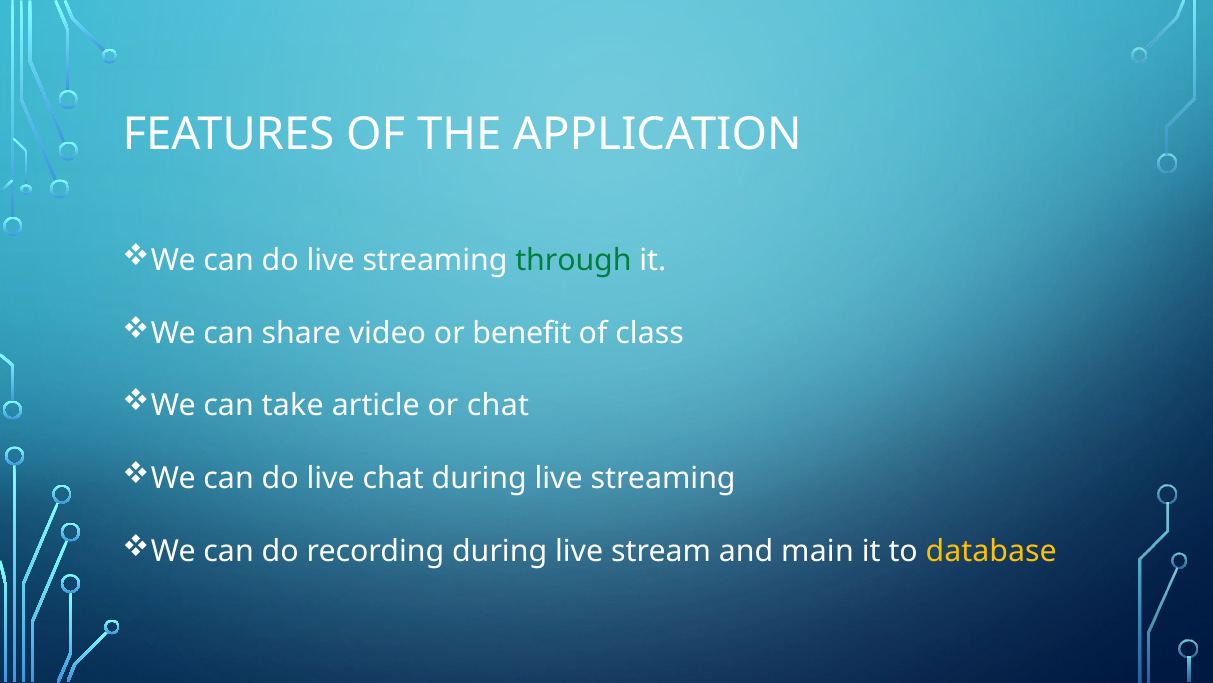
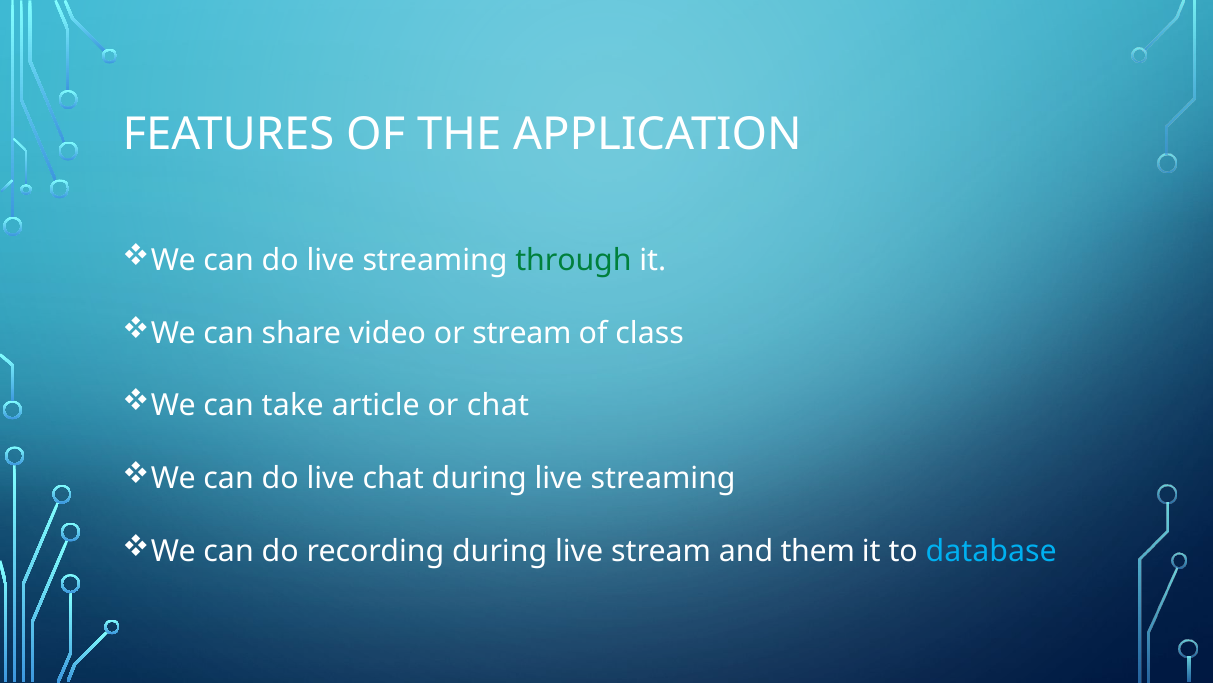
or benefit: benefit -> stream (522, 333)
main: main -> them (818, 551)
database colour: yellow -> light blue (991, 551)
